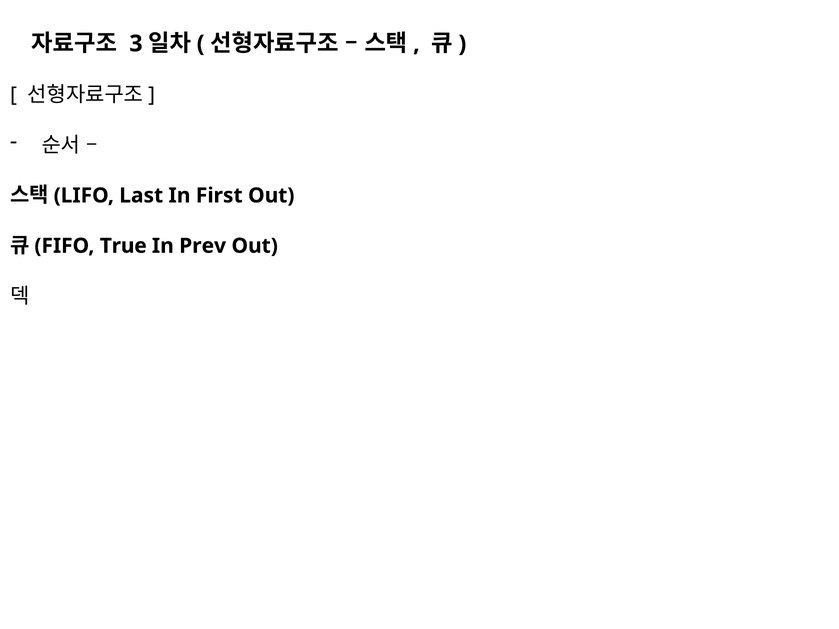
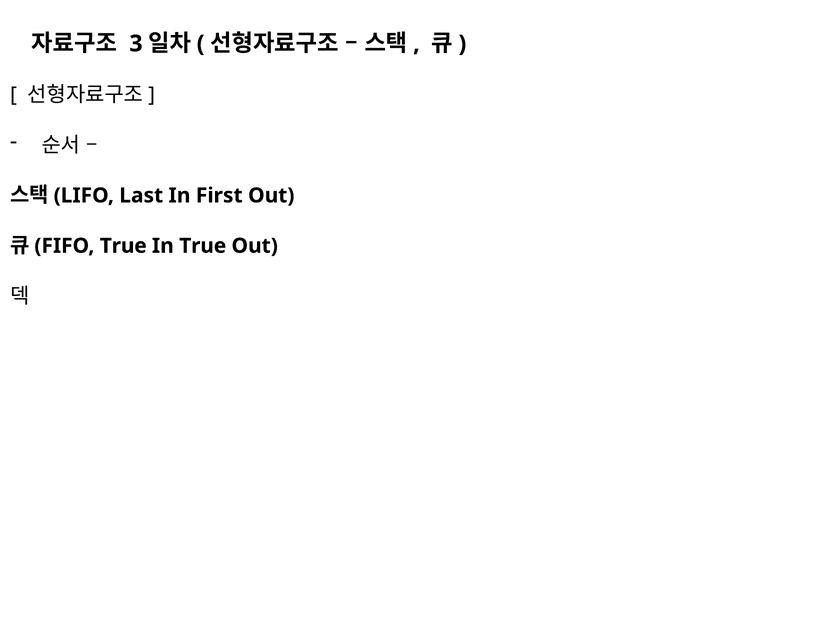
In Prev: Prev -> True (203, 246)
